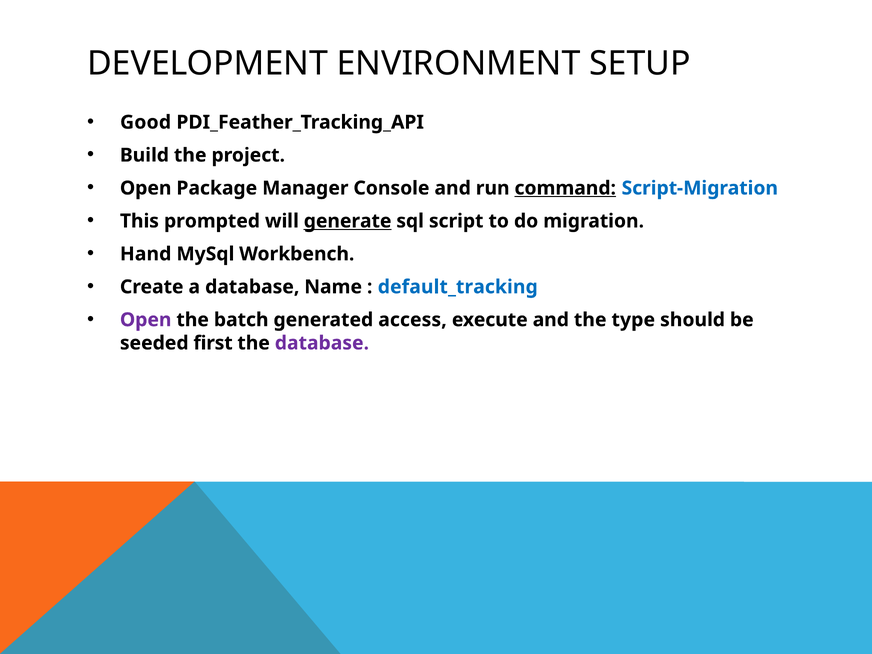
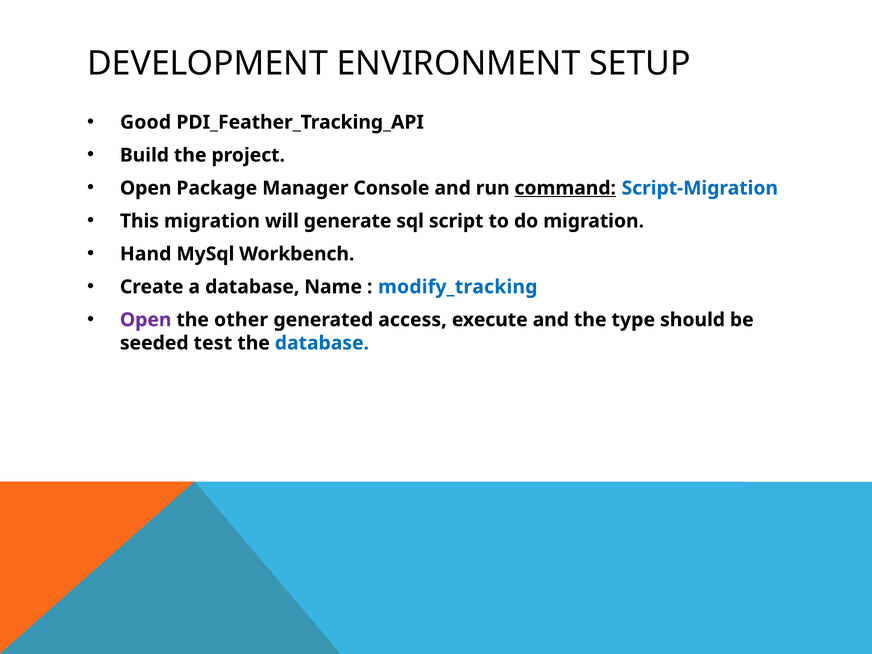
This prompted: prompted -> migration (212, 221)
generate underline: present -> none (348, 221)
default_tracking: default_tracking -> modify_tracking (458, 287)
batch: batch -> other (241, 320)
first: first -> test (213, 343)
database colour: purple -> blue (322, 343)
